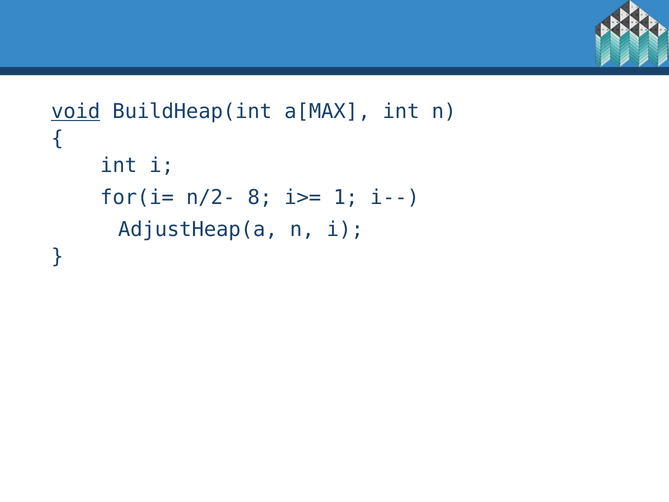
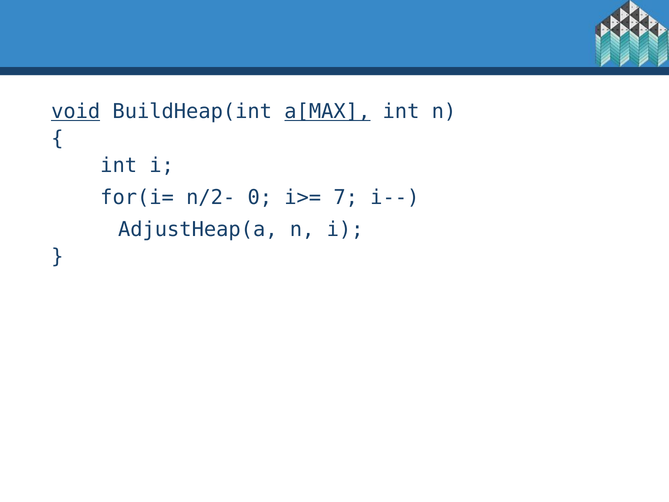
a[MAX underline: none -> present (327, 112)
8: 8 -> 0 (260, 197)
1: 1 -> 7 (346, 197)
